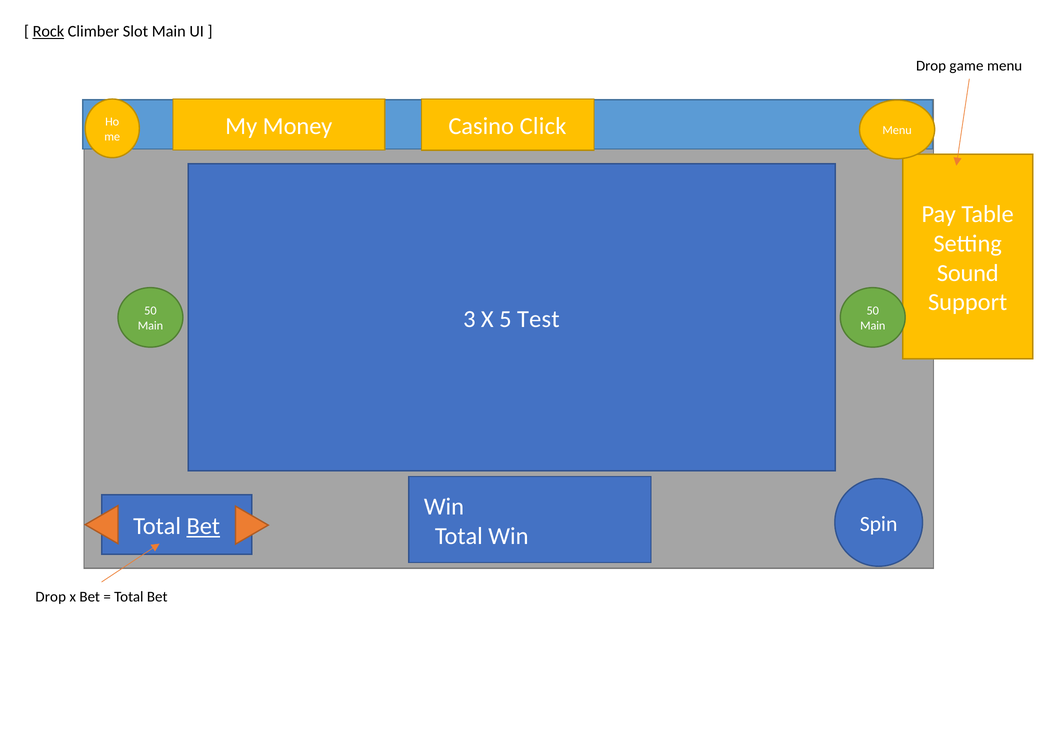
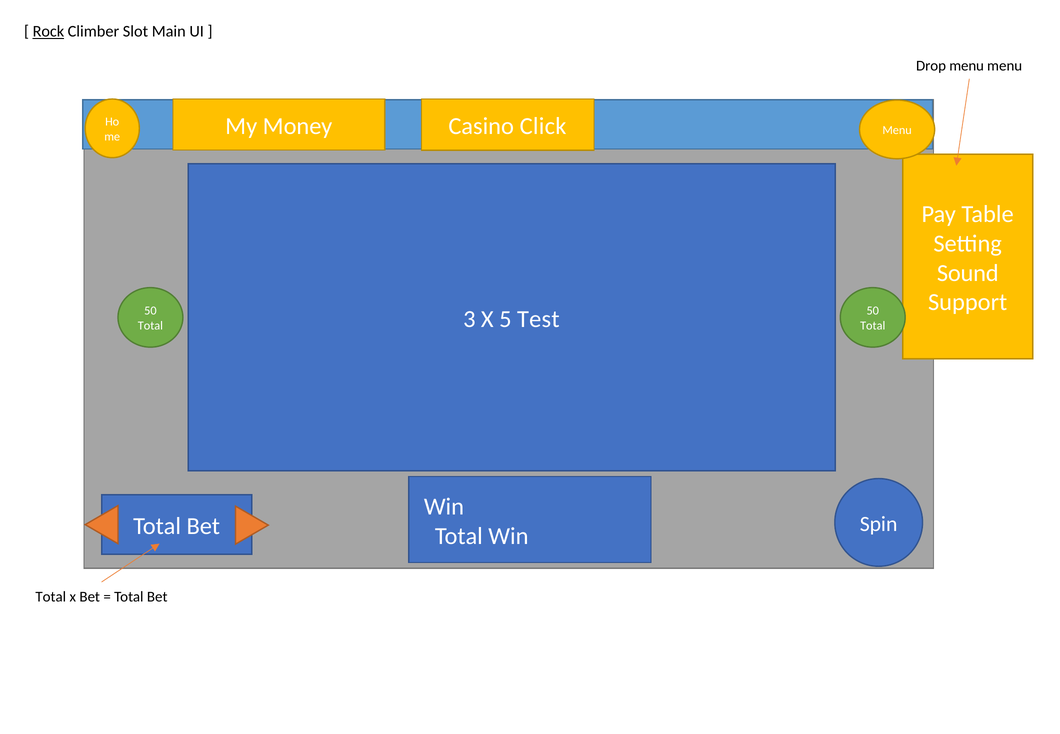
Drop game: game -> menu (967, 66)
Main: Main -> Total (150, 326)
Main: Main -> Total (873, 326)
Bet underline: present -> none (203, 526)
Drop: Drop -> Total (51, 597)
